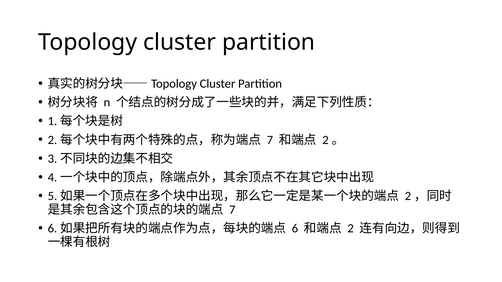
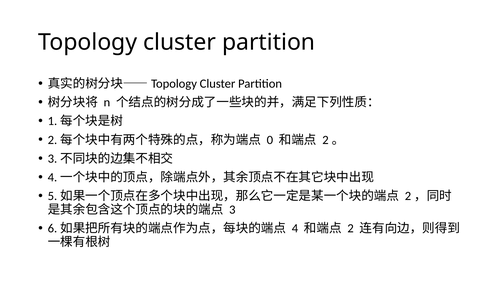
7: 7 -> 0 (270, 140)
7: 7 -> 3 (232, 210)
6: 6 -> 4 (295, 229)
